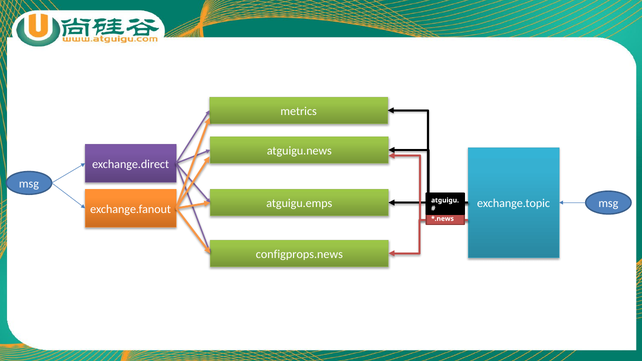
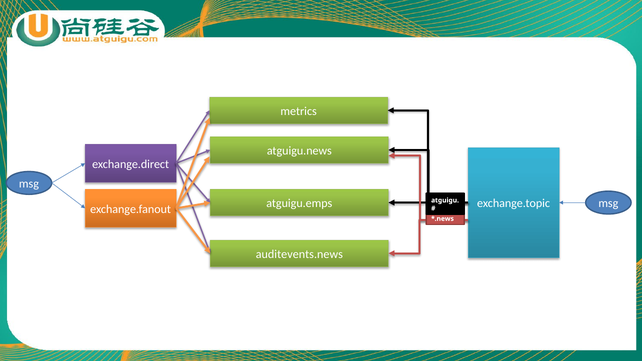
configprops.news: configprops.news -> auditevents.news (299, 254)
